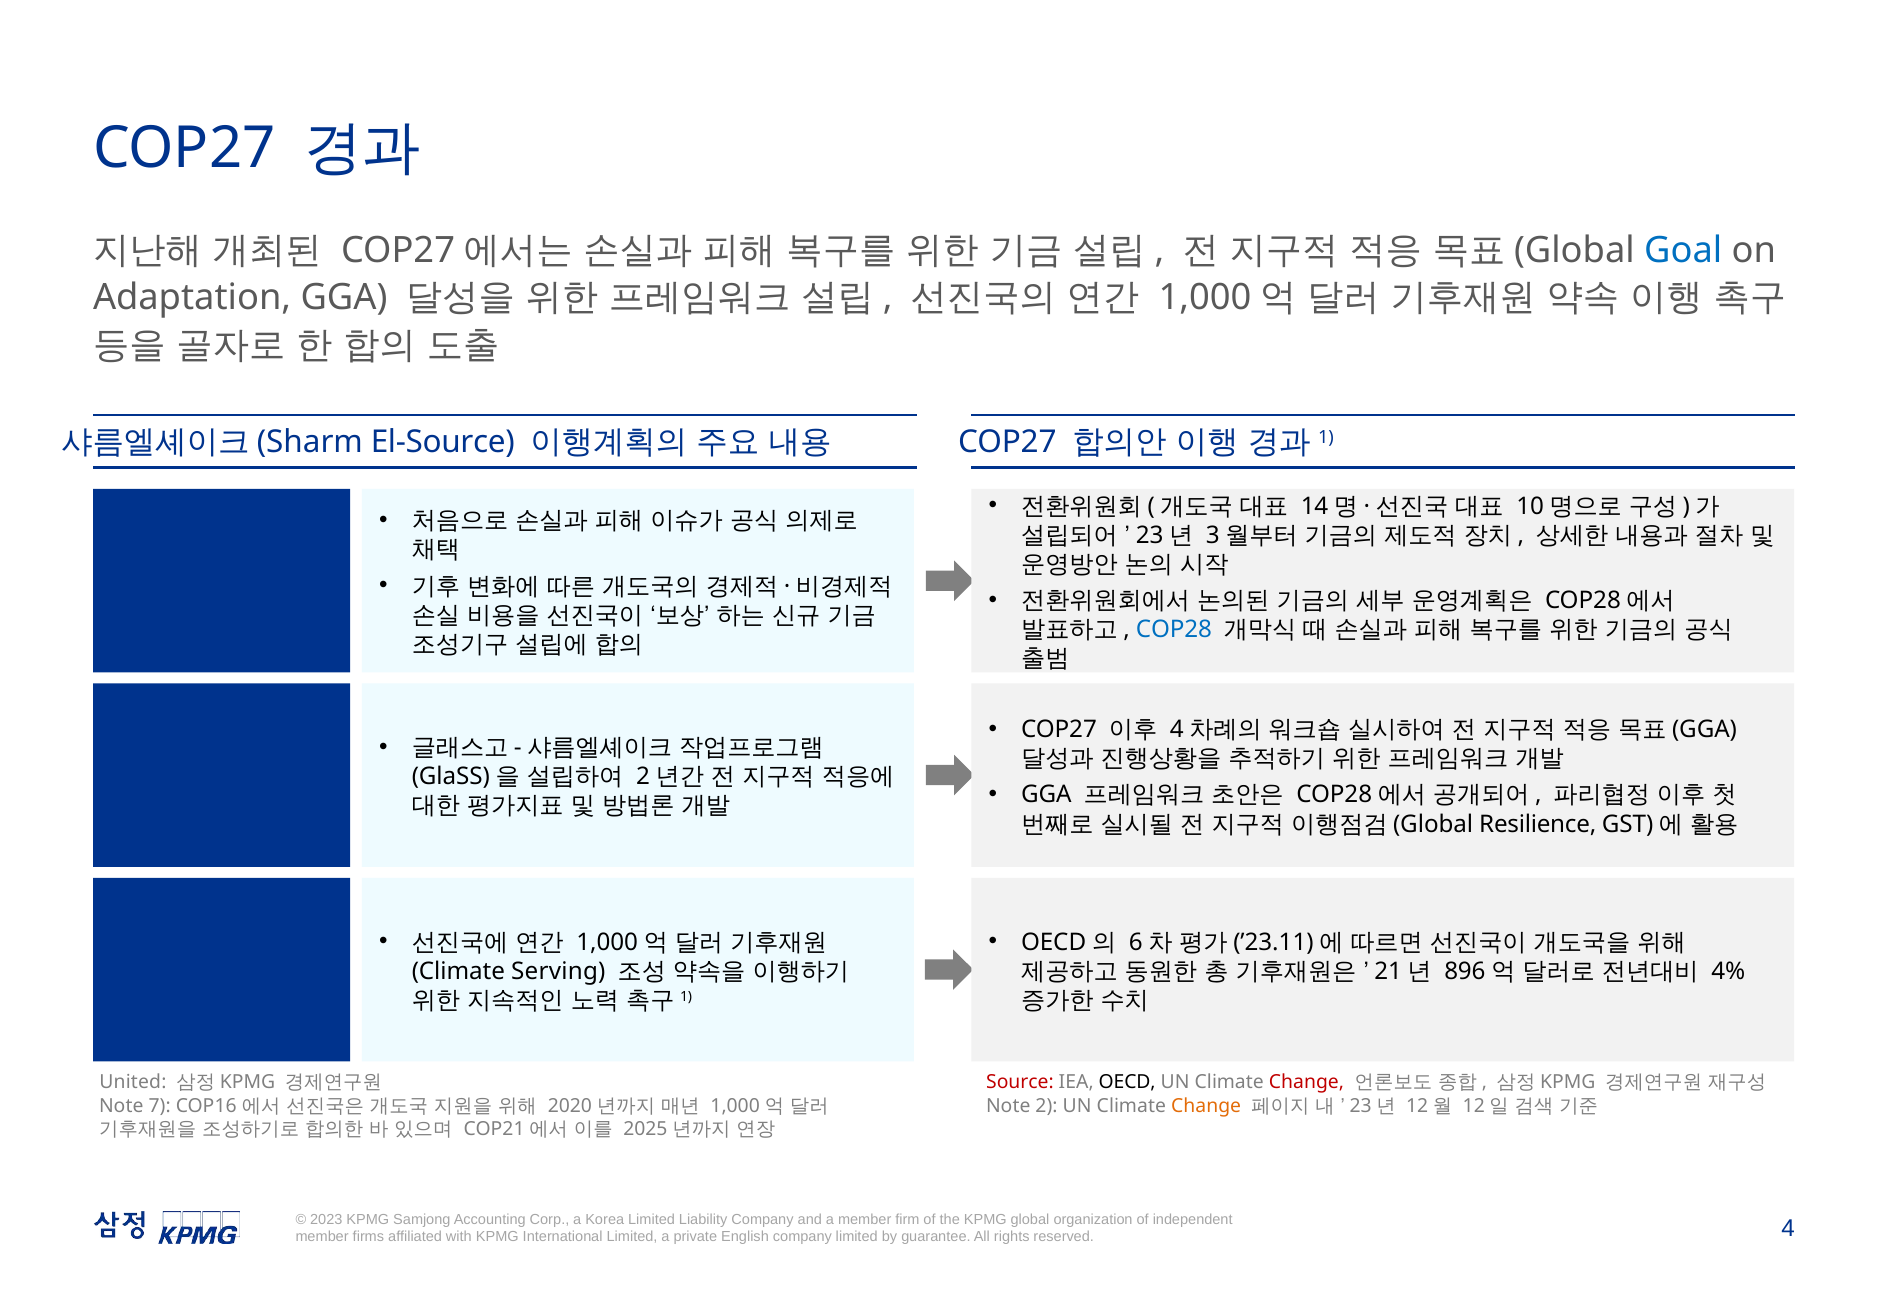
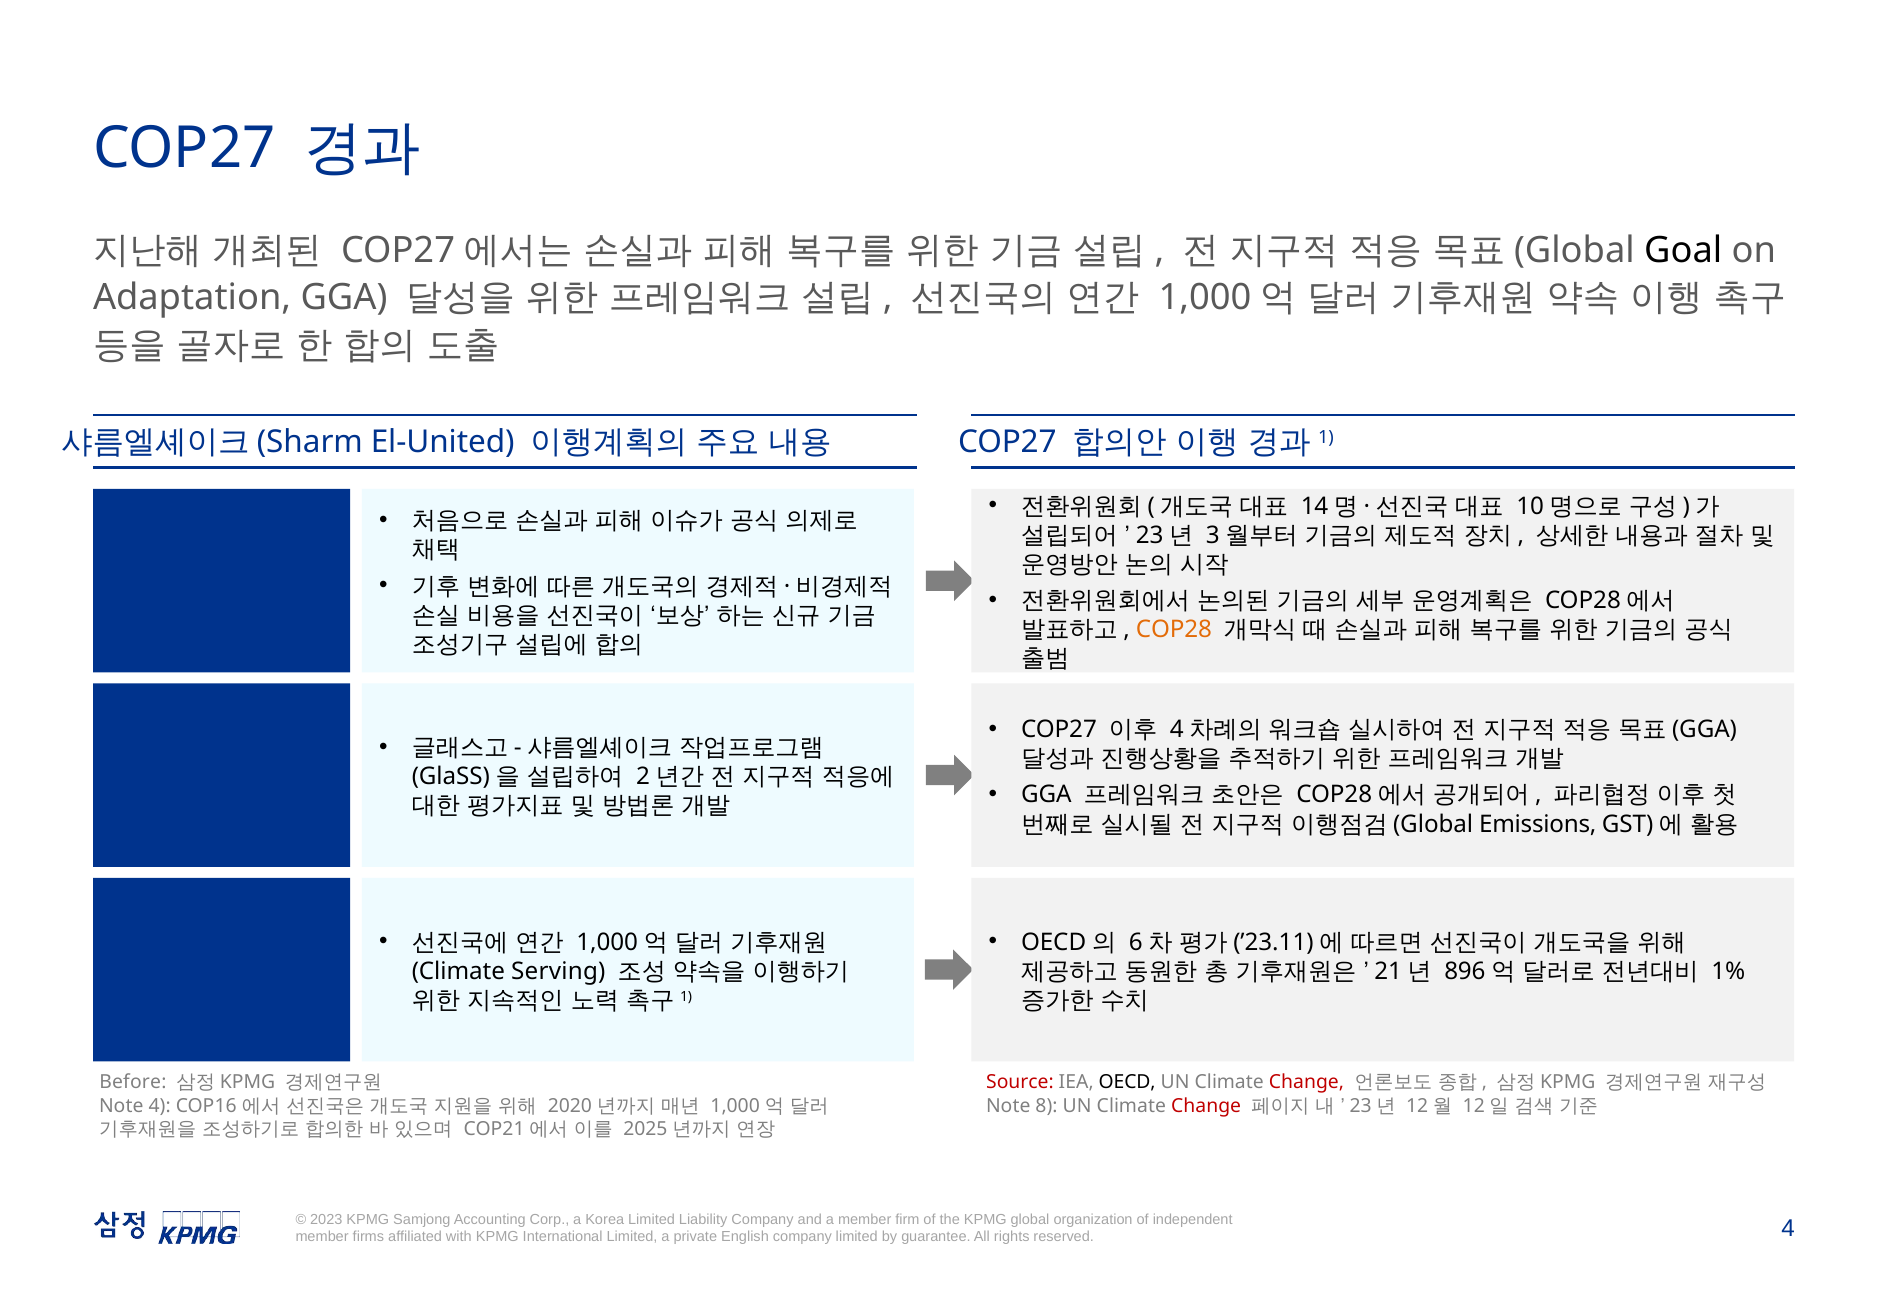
Goal colour: blue -> black (1683, 250)
El-Source: El-Source -> El-United (443, 442)
COP28 colour: blue -> orange (1174, 630)
Resilience: Resilience -> Emissions (1538, 824)
4%: 4% -> 1% (1728, 971)
United: United -> Before (133, 1083)
Note 7: 7 -> 4 (160, 1106)
2: 2 -> 8 (1047, 1106)
Change colour: orange -> red (1206, 1106)
